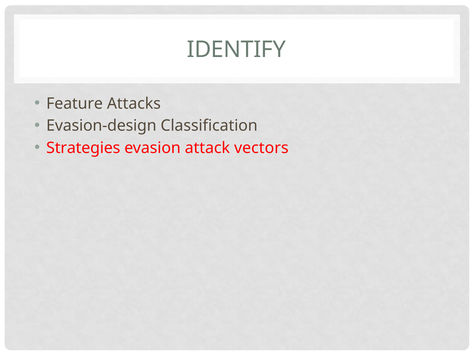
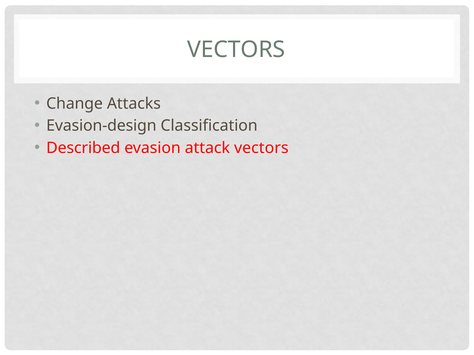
IDENTIFY: IDENTIFY -> VECTORS (236, 50)
Feature: Feature -> Change (75, 104)
Strategies: Strategies -> Described (83, 148)
